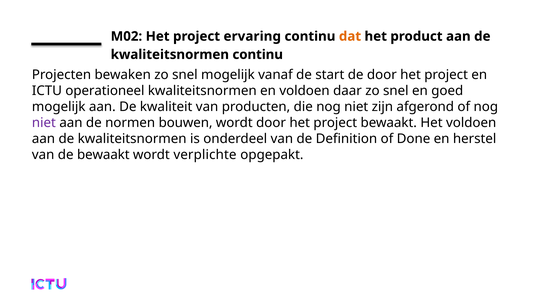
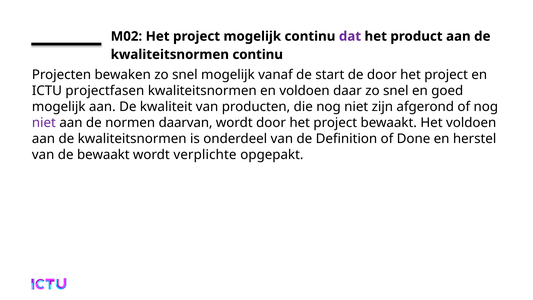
project ervaring: ervaring -> mogelijk (252, 36)
dat colour: orange -> purple (350, 36)
operationeel: operationeel -> projectfasen (105, 91)
bouwen: bouwen -> daarvan (186, 123)
